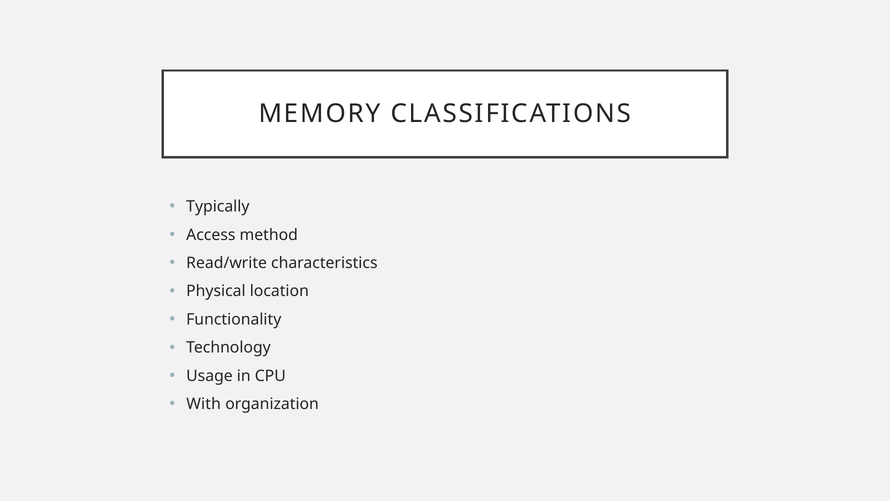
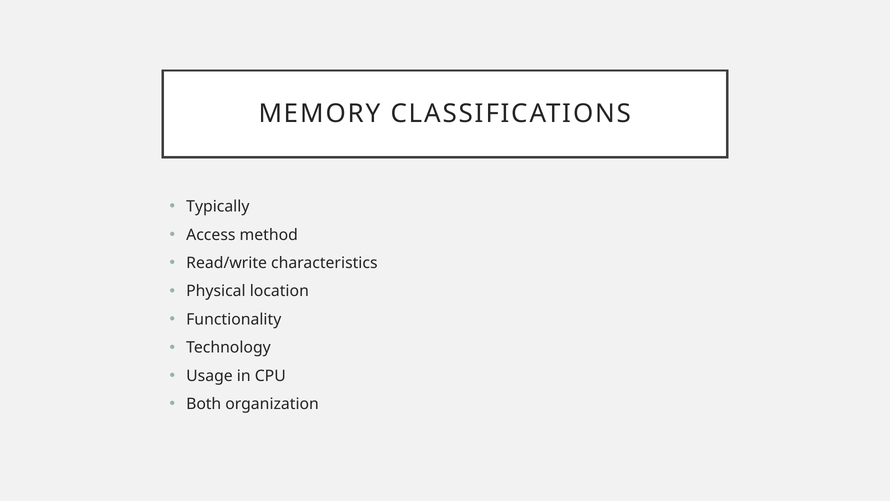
With: With -> Both (204, 404)
